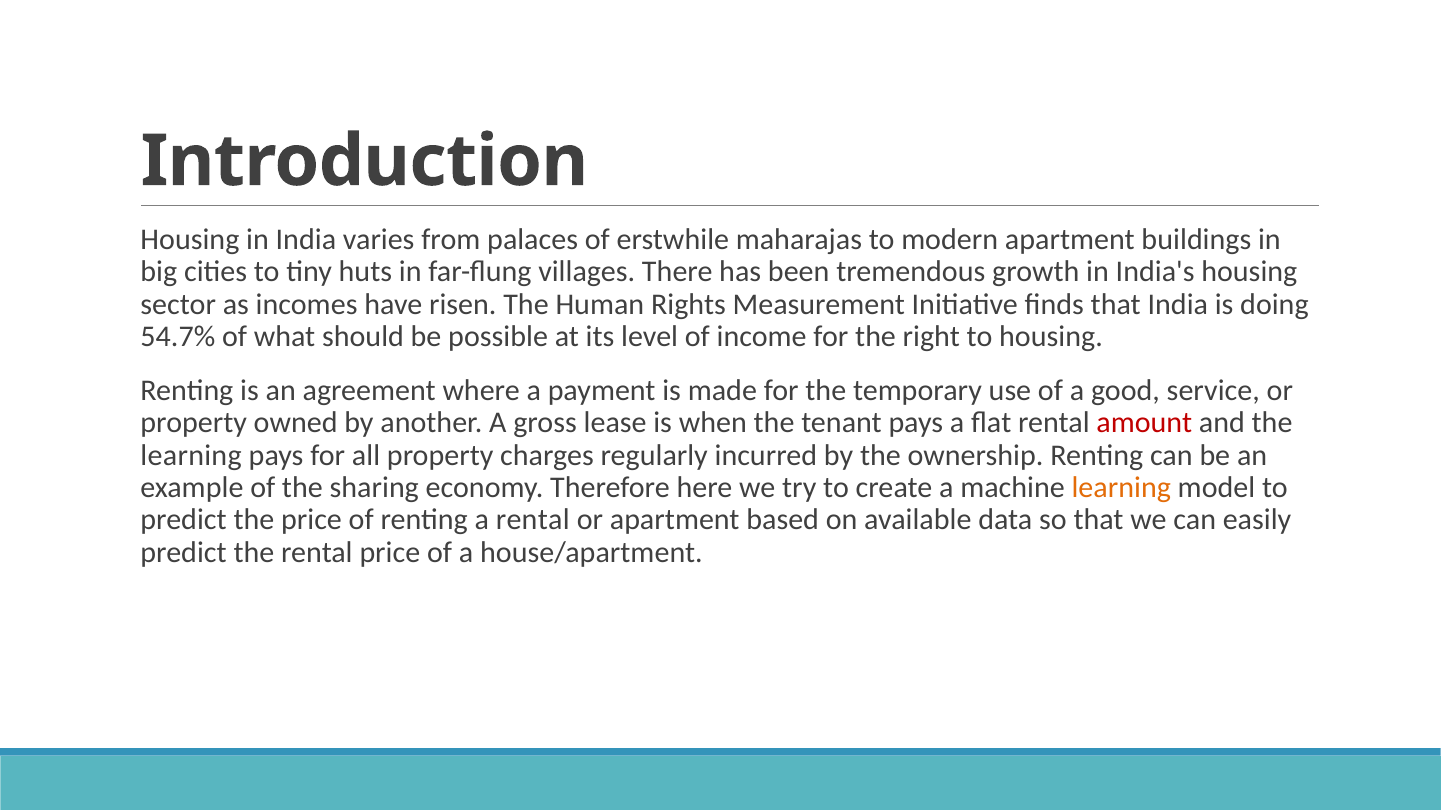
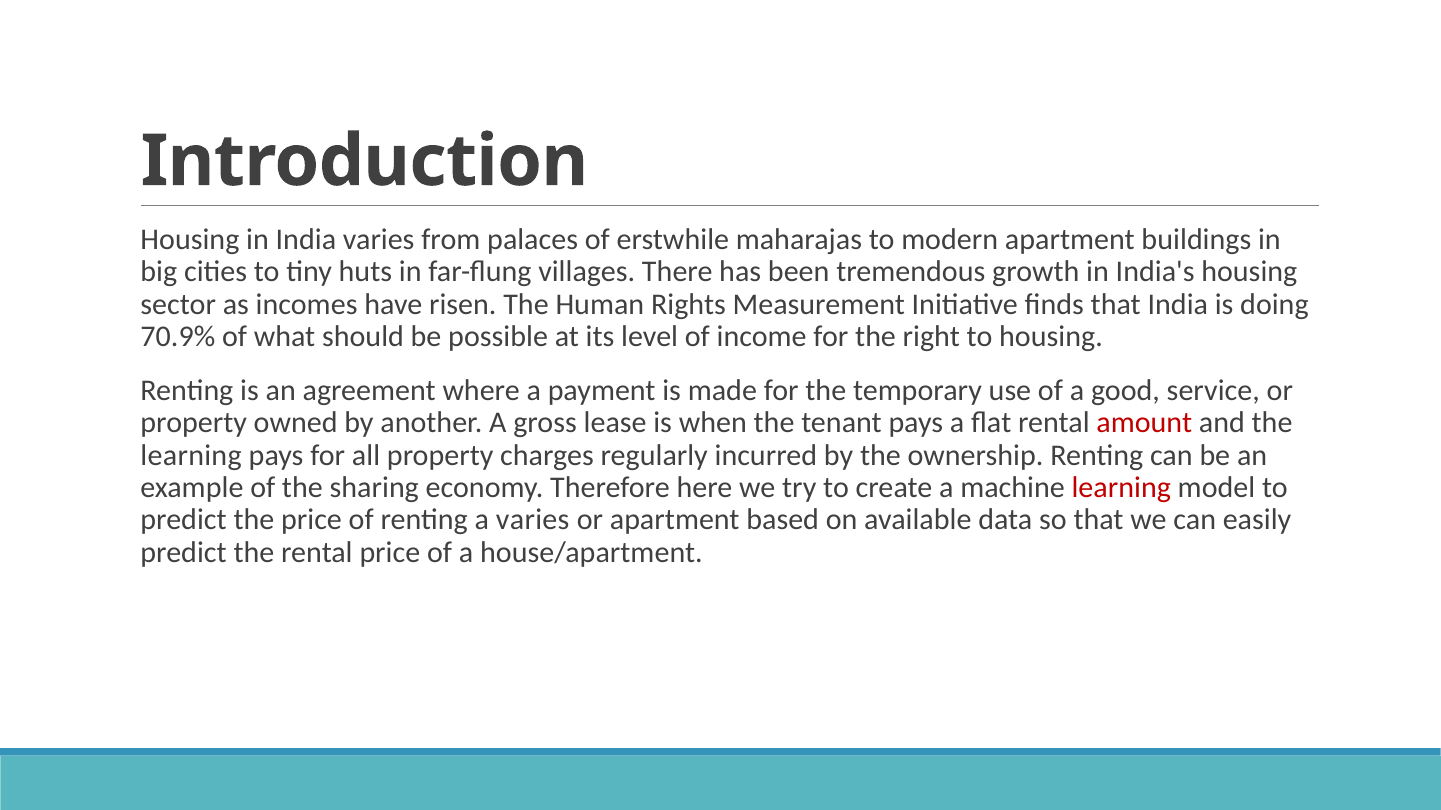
54.7%: 54.7% -> 70.9% (178, 337)
learning colour: orange -> red (1121, 488)
a rental: rental -> varies (533, 520)
